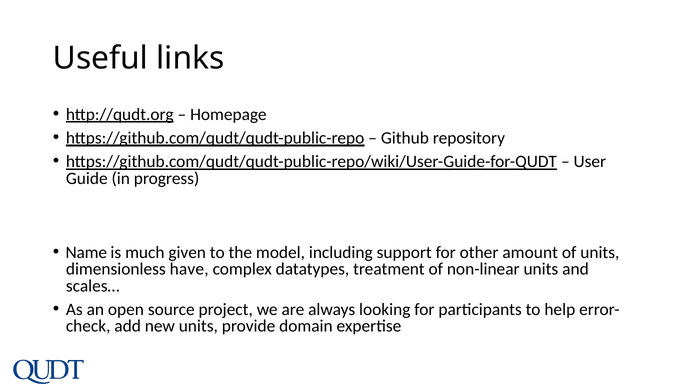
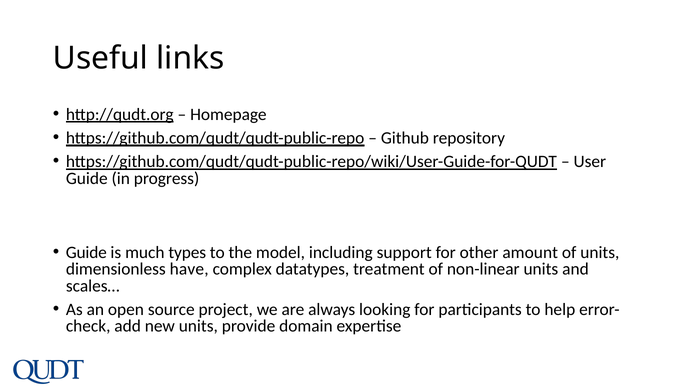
Name: Name -> Guide (86, 253)
given: given -> types (187, 253)
